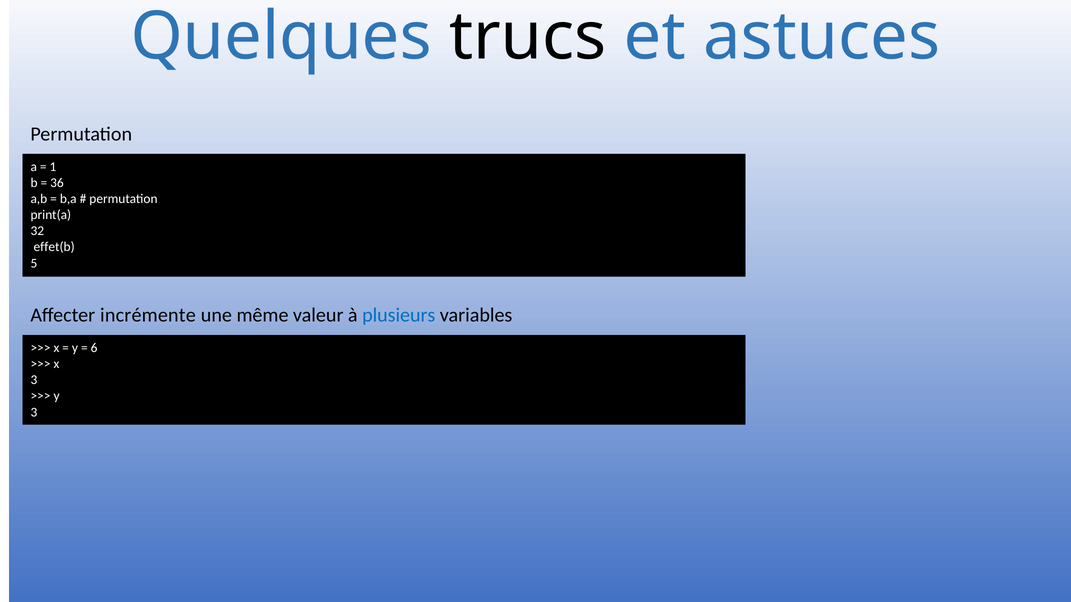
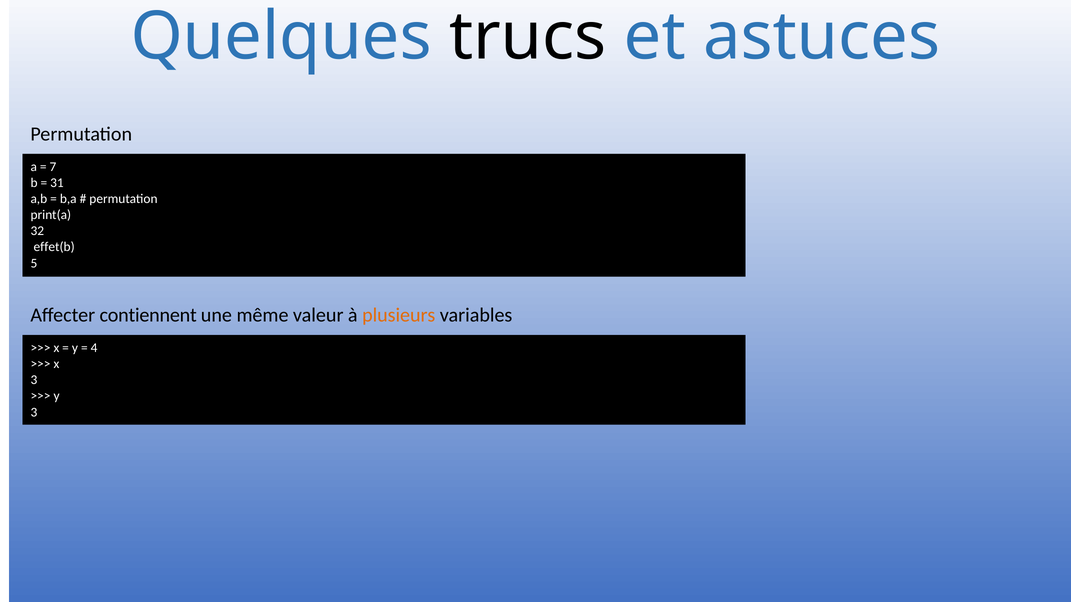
1: 1 -> 7 (53, 167)
36: 36 -> 31 (57, 183)
incrémente: incrémente -> contiennent (148, 315)
plusieurs colour: blue -> orange (399, 315)
6: 6 -> 4 (94, 348)
